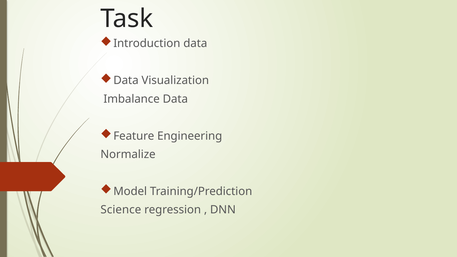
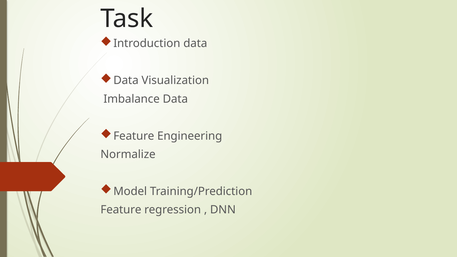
Science: Science -> Feature (121, 210)
